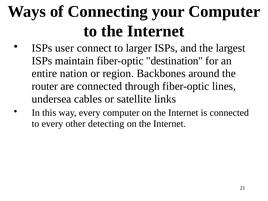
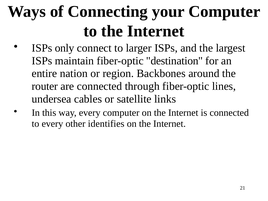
user: user -> only (65, 48)
detecting: detecting -> identifies (106, 124)
